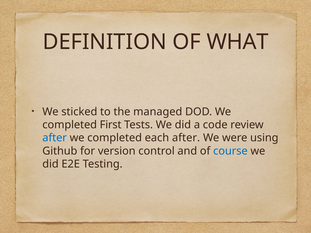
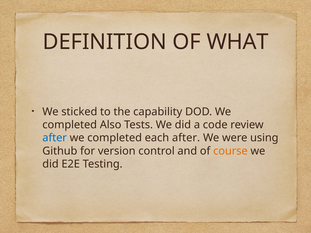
managed: managed -> capability (158, 112)
First: First -> Also (111, 125)
course colour: blue -> orange (230, 151)
